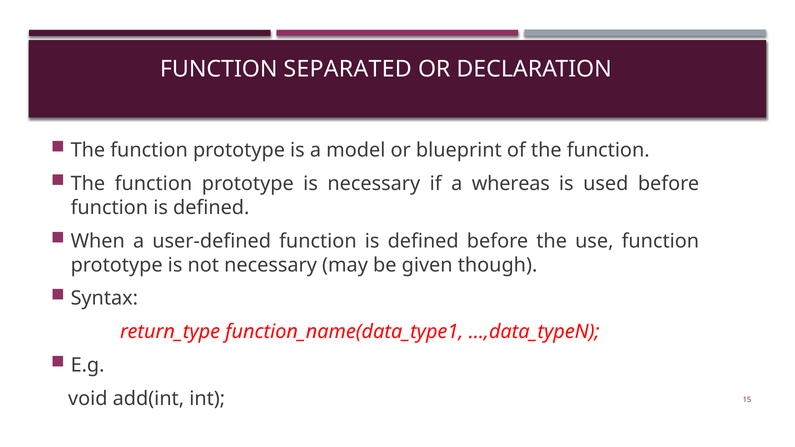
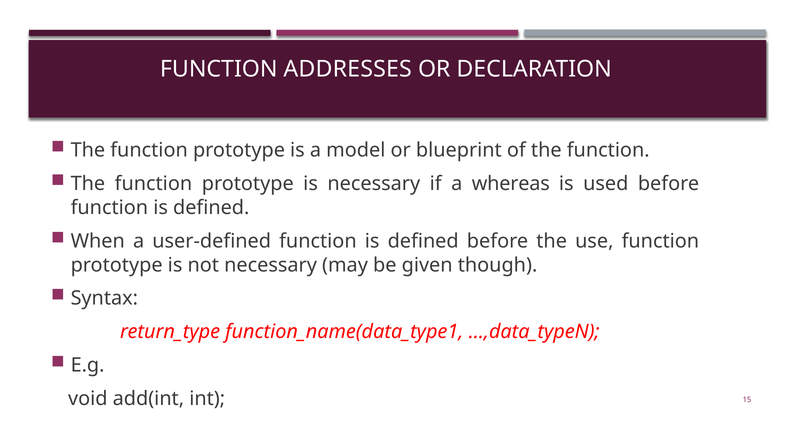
SEPARATED: SEPARATED -> ADDRESSES (348, 69)
